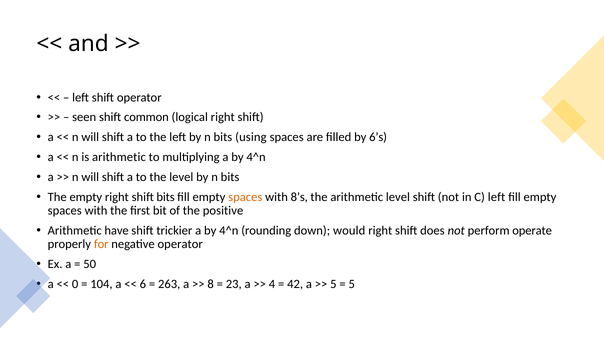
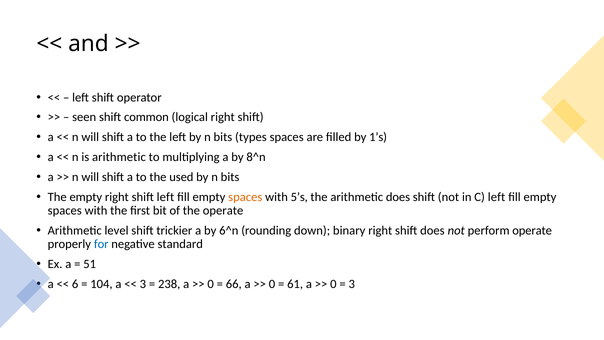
using: using -> types (251, 137)
6’s: 6’s -> 1’s (378, 137)
multiplying a by 4^n: 4^n -> 8^n (256, 157)
the level: level -> used (181, 177)
shift bits: bits -> left (165, 197)
8’s: 8’s -> 5’s (299, 197)
arithmetic level: level -> does (398, 197)
the positive: positive -> operate (223, 210)
have: have -> level (117, 230)
4^n: 4^n -> 6^n (229, 230)
would: would -> binary (349, 230)
for colour: orange -> blue (101, 244)
negative operator: operator -> standard (180, 244)
50: 50 -> 51 (90, 264)
0: 0 -> 6 (75, 284)
6: 6 -> 3 (143, 284)
263: 263 -> 238 (169, 284)
8: 8 -> 0 (211, 284)
23: 23 -> 66 (234, 284)
4: 4 -> 0 (272, 284)
42: 42 -> 61 (295, 284)
5: 5 -> 0 (333, 284)
5: 5 -> 3 (352, 284)
